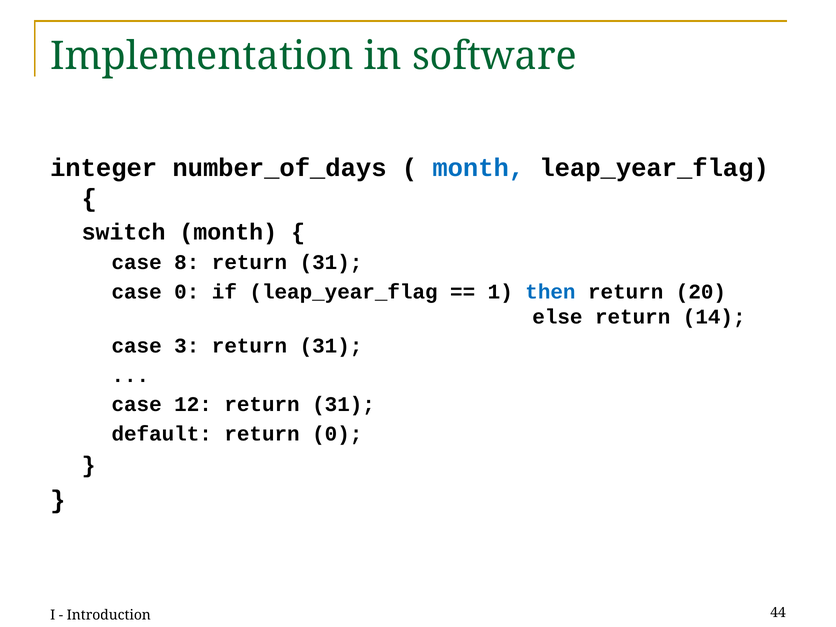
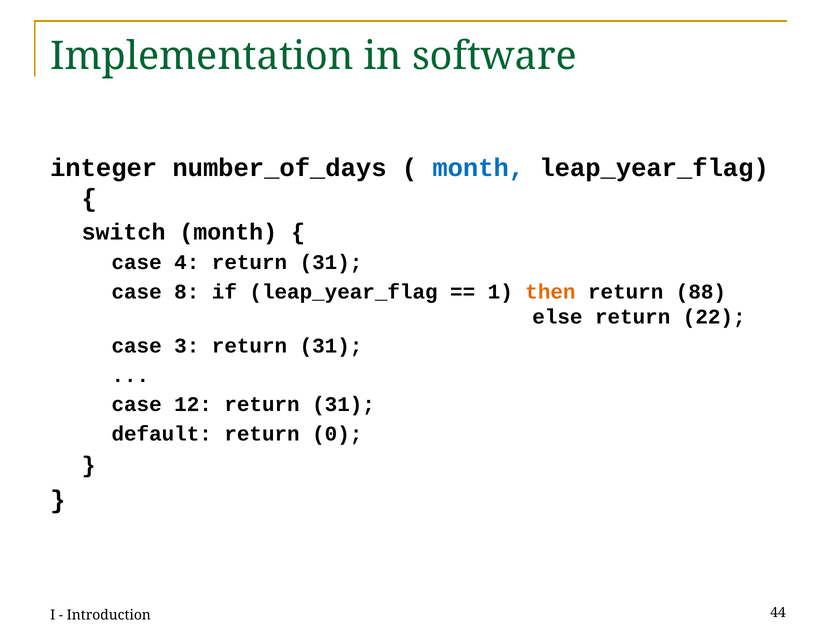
8: 8 -> 4 (187, 262)
case 0: 0 -> 8 (187, 292)
then colour: blue -> orange (550, 292)
20: 20 -> 88 (701, 292)
14: 14 -> 22 (714, 317)
